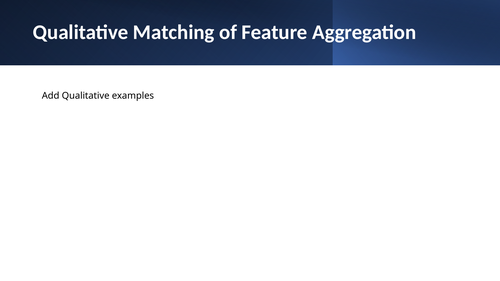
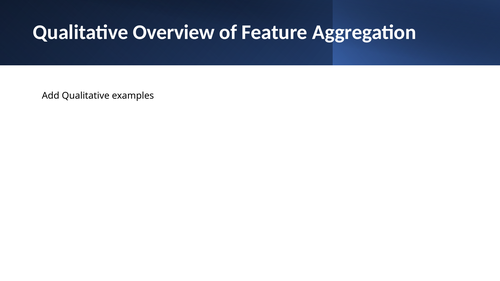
Matching: Matching -> Overview (174, 32)
